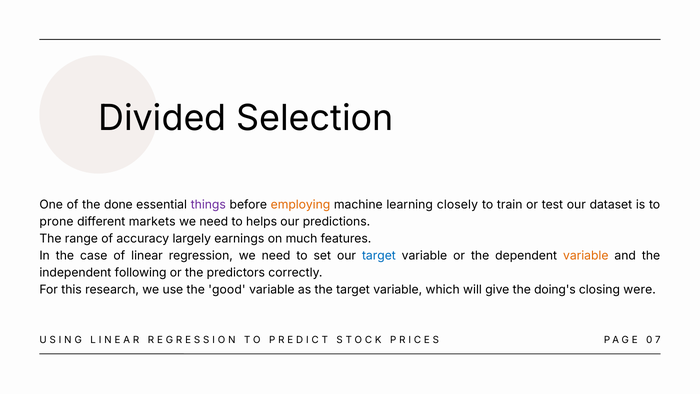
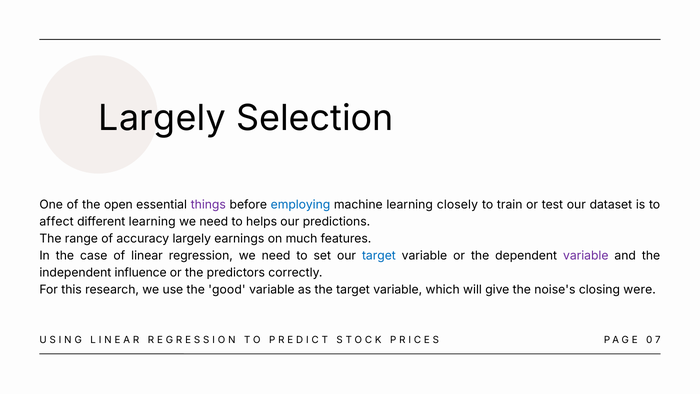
Divided: Divided -> Largely (162, 118)
done: done -> open (118, 205)
employing colour: orange -> blue (300, 205)
prone: prone -> affect (57, 222)
different markets: markets -> learning (152, 222)
variable colour: orange -> purple (586, 256)
following: following -> influence (141, 273)
doing's: doing's -> noise's (555, 290)
